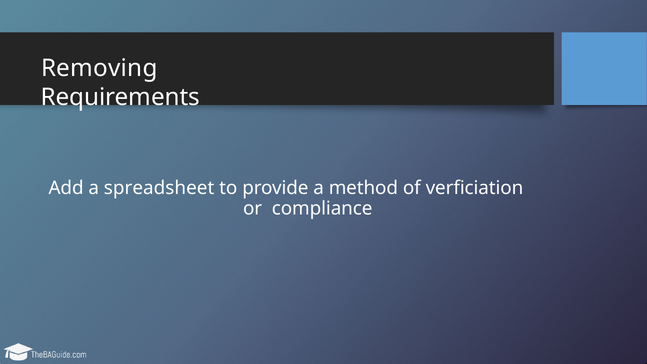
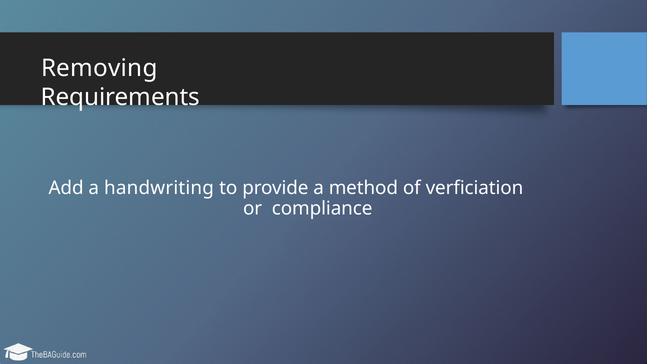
spreadsheet: spreadsheet -> handwriting (159, 188)
